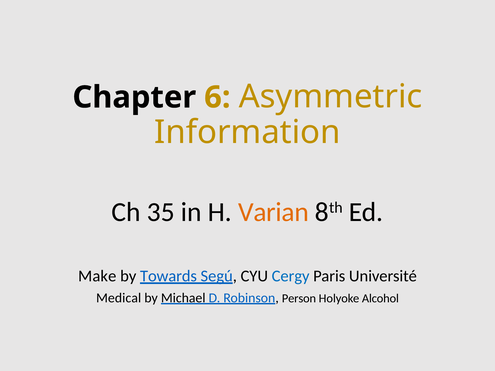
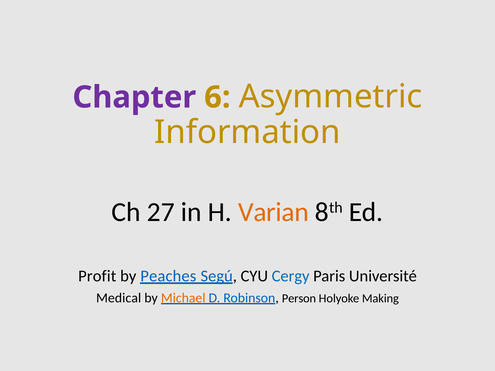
Chapter colour: black -> purple (134, 97)
35: 35 -> 27 (161, 212)
Make: Make -> Profit (97, 276)
Towards: Towards -> Peaches (168, 276)
Michael colour: black -> orange (183, 298)
Alcohol: Alcohol -> Making (380, 299)
